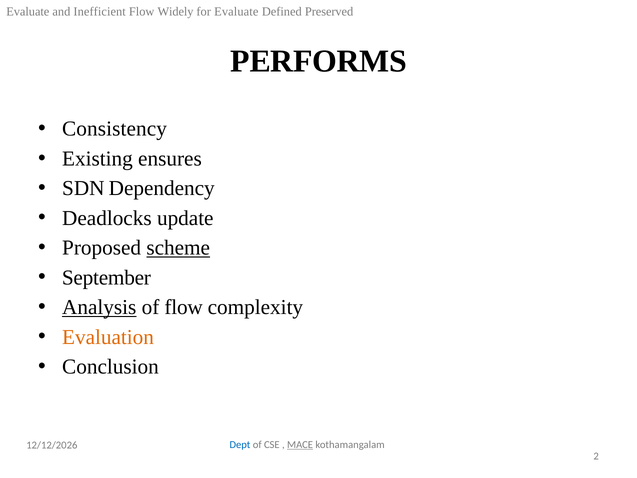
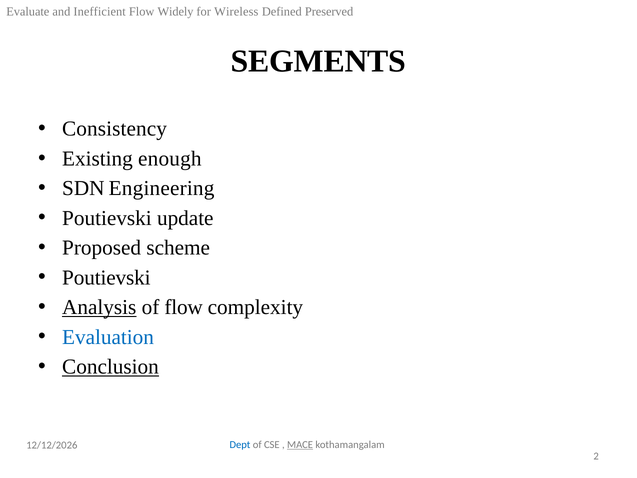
for Evaluate: Evaluate -> Wireless (236, 11)
PERFORMS: PERFORMS -> SEGMENTS (319, 61)
ensures: ensures -> enough (170, 159)
Dependency: Dependency -> Engineering (162, 188)
Deadlocks: Deadlocks -> Poutievski (107, 218)
scheme underline: present -> none (178, 248)
September: September -> Poutievski (106, 277)
Evaluation colour: orange -> blue (108, 337)
Conclusion underline: none -> present (110, 367)
